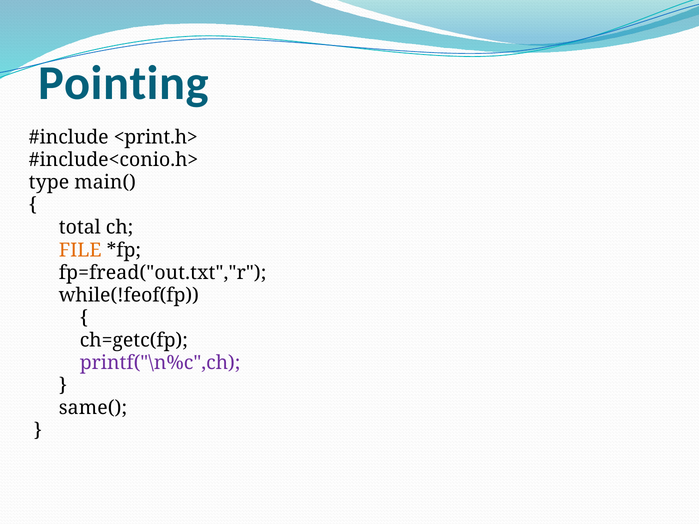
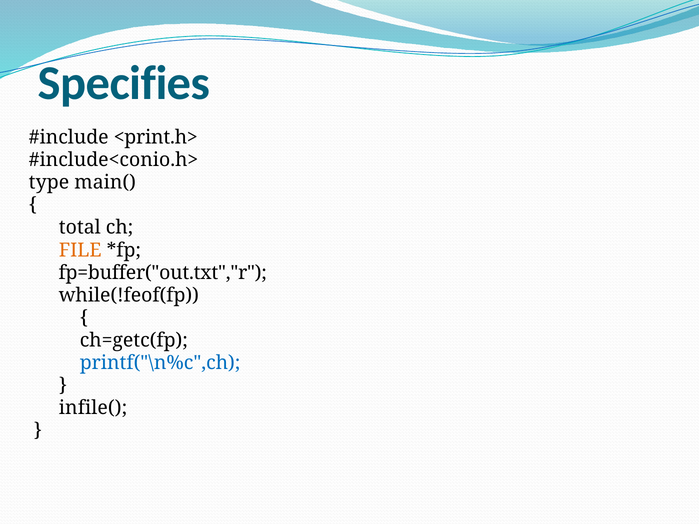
Pointing: Pointing -> Specifies (124, 83)
fp=fread("out.txt","r: fp=fread("out.txt","r -> fp=buffer("out.txt","r (163, 273)
printf("\n%c",ch colour: purple -> blue (160, 363)
same(: same( -> infile( (93, 408)
